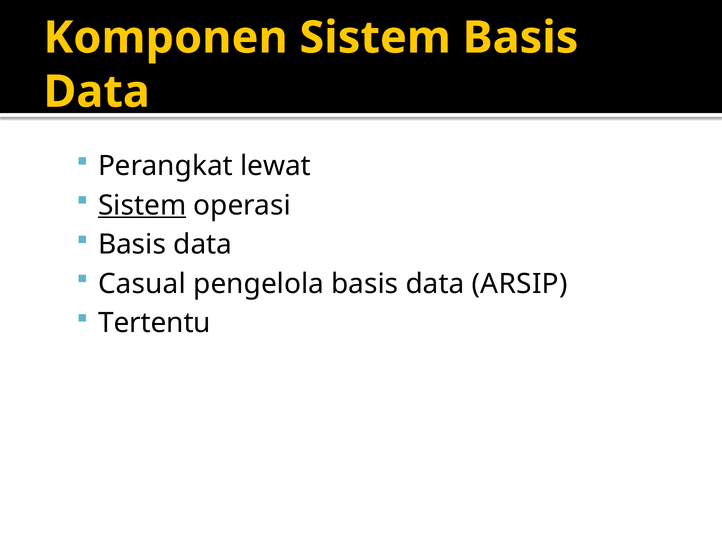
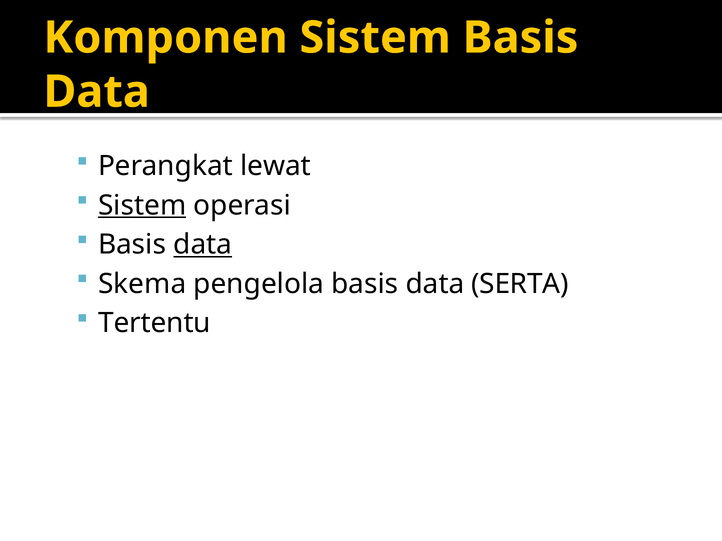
data underline: none -> present (203, 245)
Casual: Casual -> Skema (142, 284)
ARSIP: ARSIP -> SERTA (520, 284)
